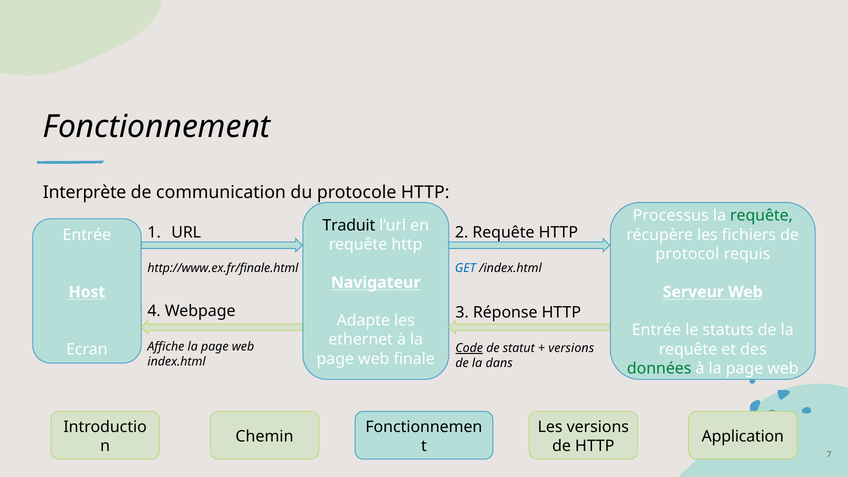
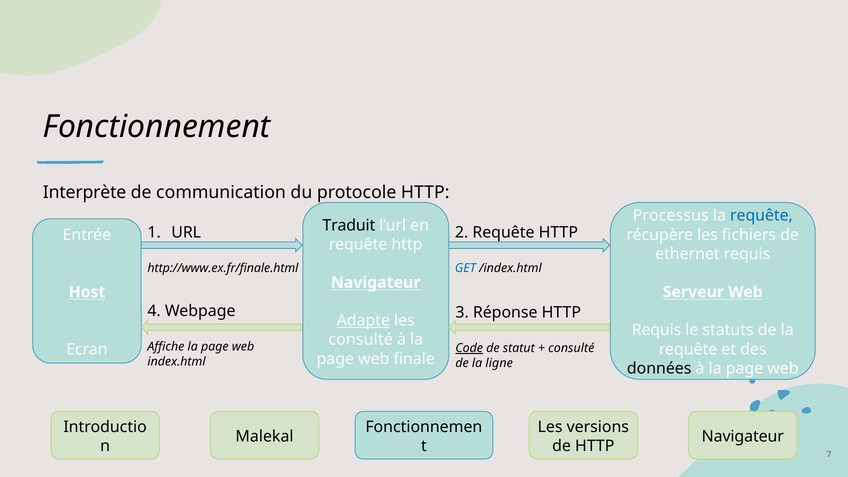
requête colour: green -> blue (761, 216)
protocol: protocol -> ethernet (687, 254)
Adapte underline: none -> present (363, 321)
Entrée: Entrée -> Requis (657, 330)
ethernet: ethernet -> consulté (361, 340)
versions: versions -> consulté (571, 348)
dans: dans -> ligne (499, 363)
données colour: green -> black (659, 368)
Chemin: Chemin -> Malekal (265, 436)
Application: Application -> Navigateur (743, 436)
